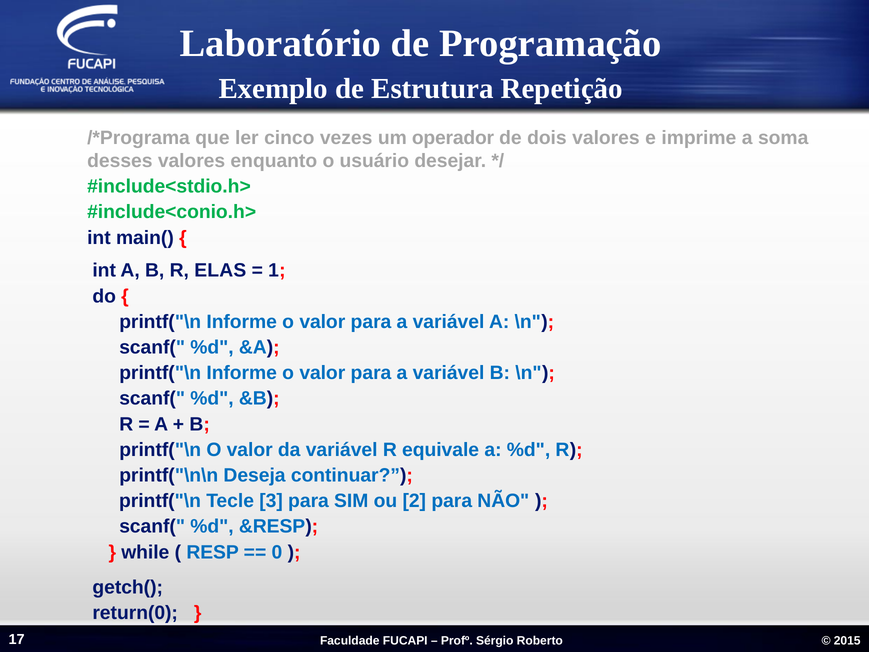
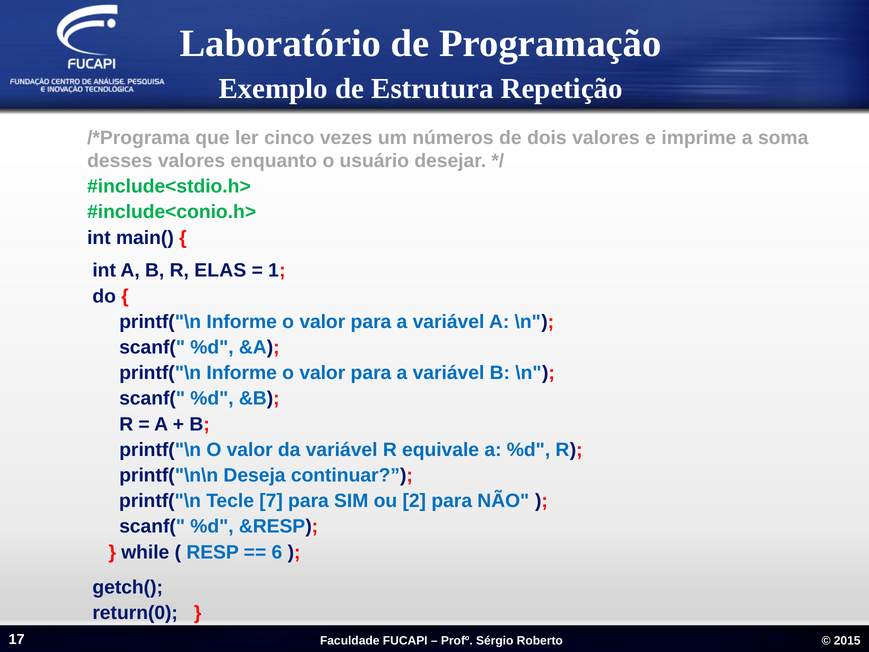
operador: operador -> números (453, 138)
3: 3 -> 7 (271, 501)
0: 0 -> 6 (277, 552)
